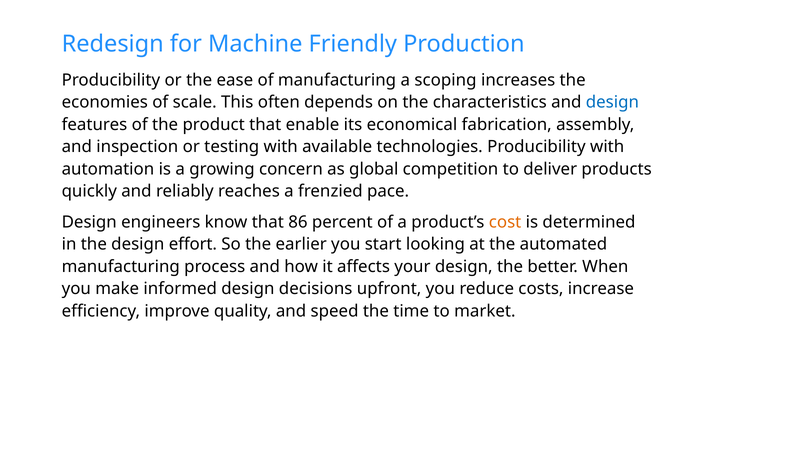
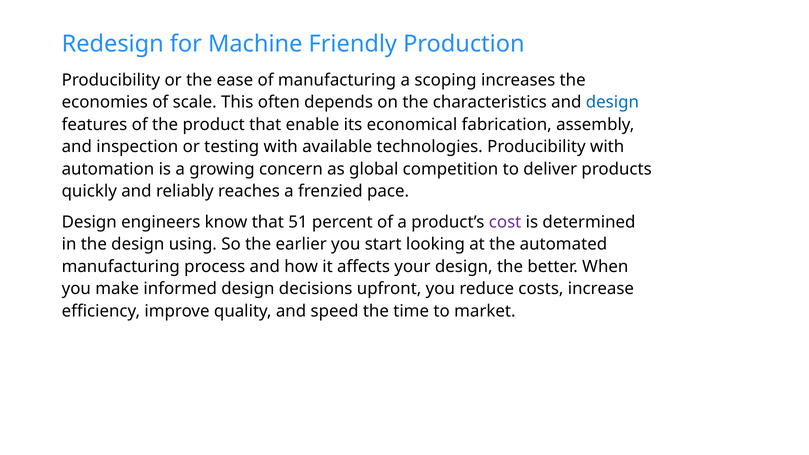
86: 86 -> 51 (298, 222)
cost colour: orange -> purple (505, 222)
effort: effort -> using (193, 244)
